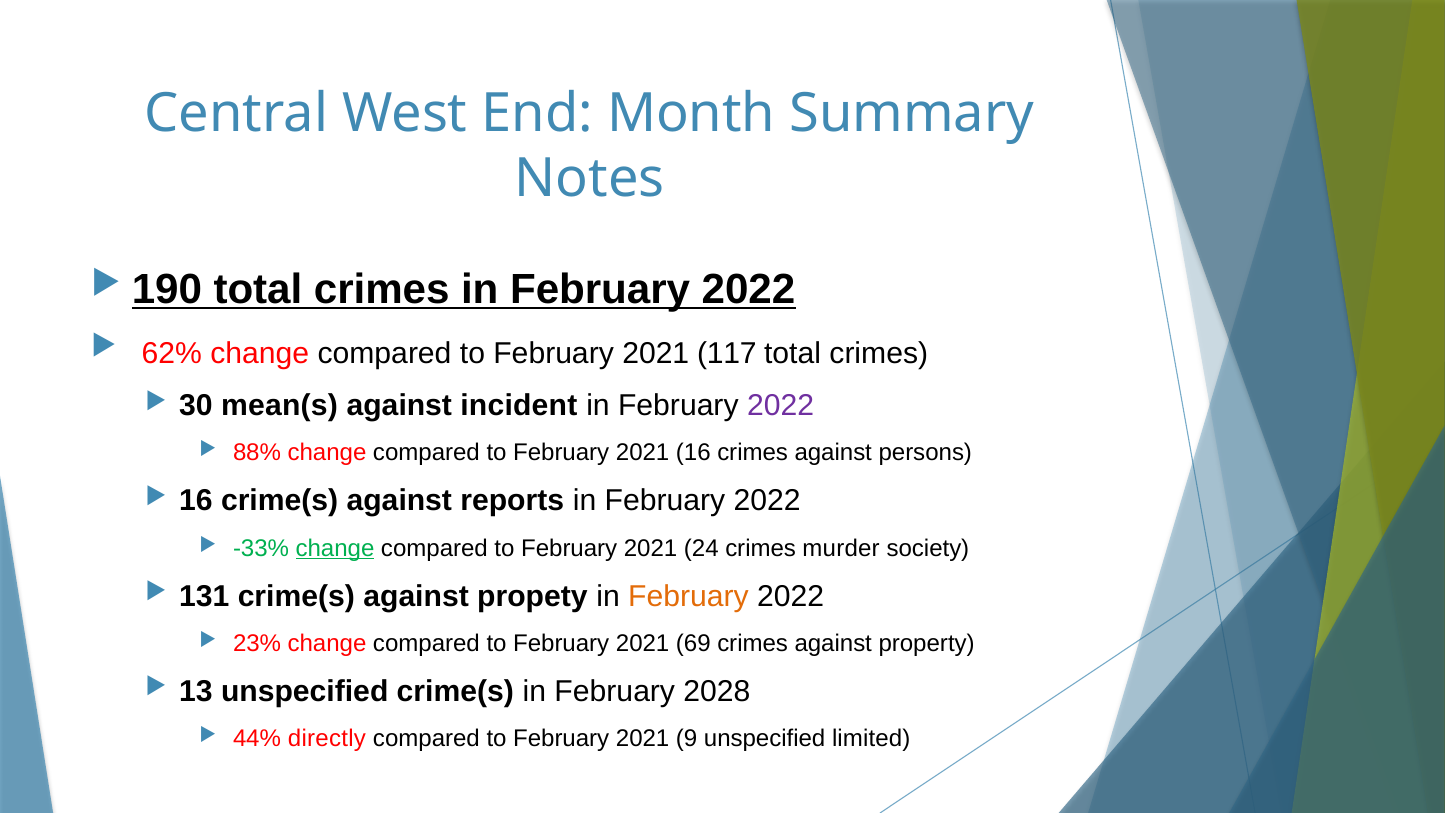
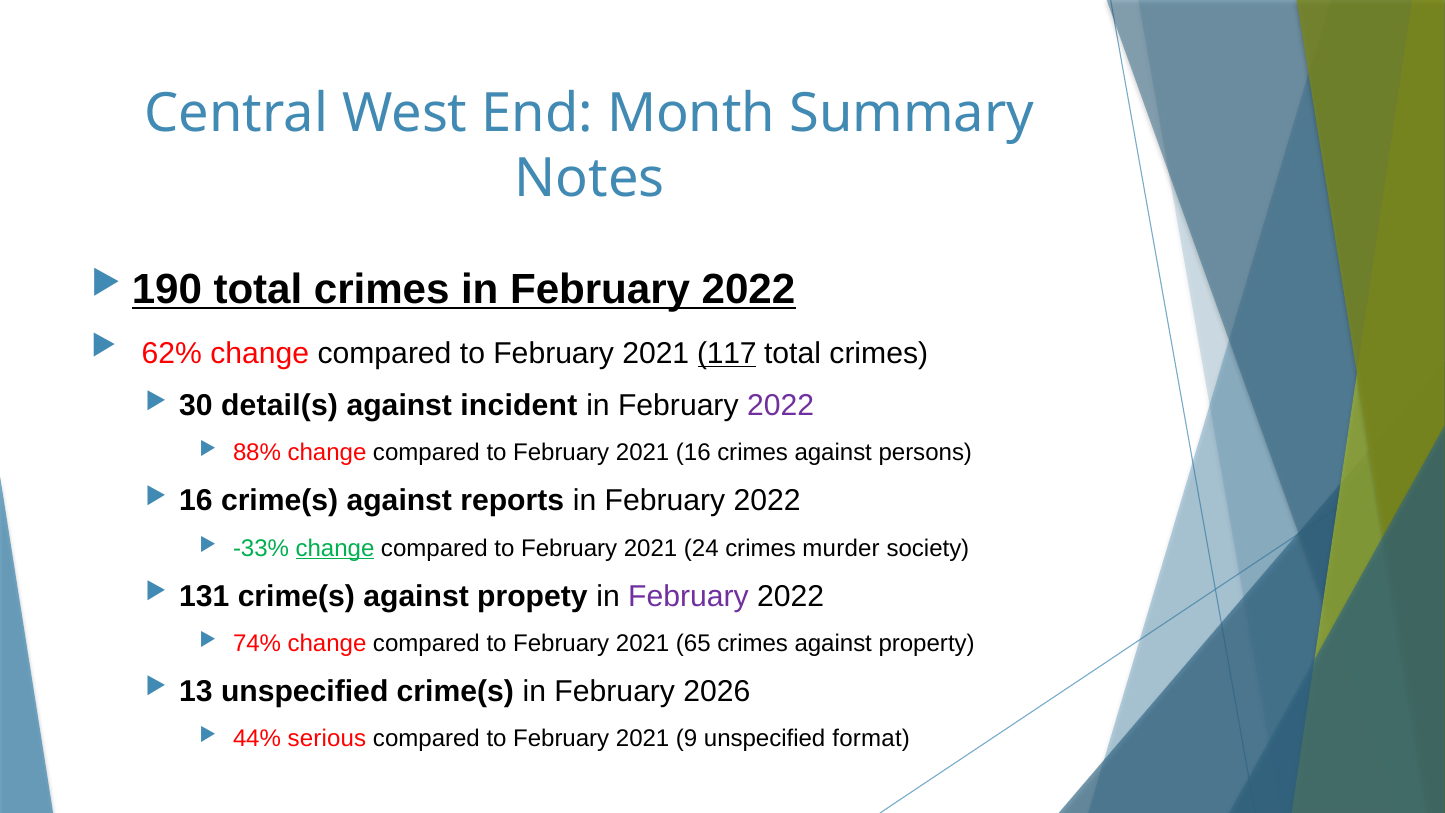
117 underline: none -> present (727, 353)
mean(s: mean(s -> detail(s (280, 406)
February colour: orange -> purple (688, 596)
23%: 23% -> 74% (257, 643)
69: 69 -> 65 (693, 643)
2028: 2028 -> 2026 (717, 691)
directly: directly -> serious (327, 738)
limited: limited -> format (871, 738)
